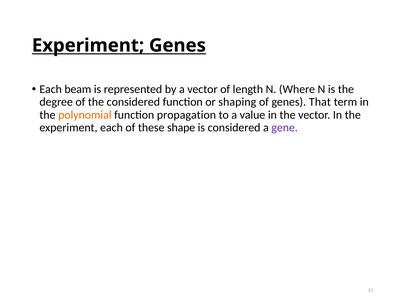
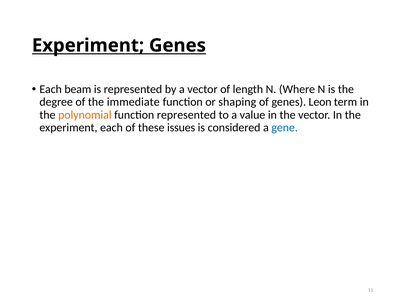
the considered: considered -> immediate (133, 102)
That: That -> Leon (320, 102)
function propagation: propagation -> represented (186, 115)
shape: shape -> issues (181, 127)
gene colour: purple -> blue (285, 127)
